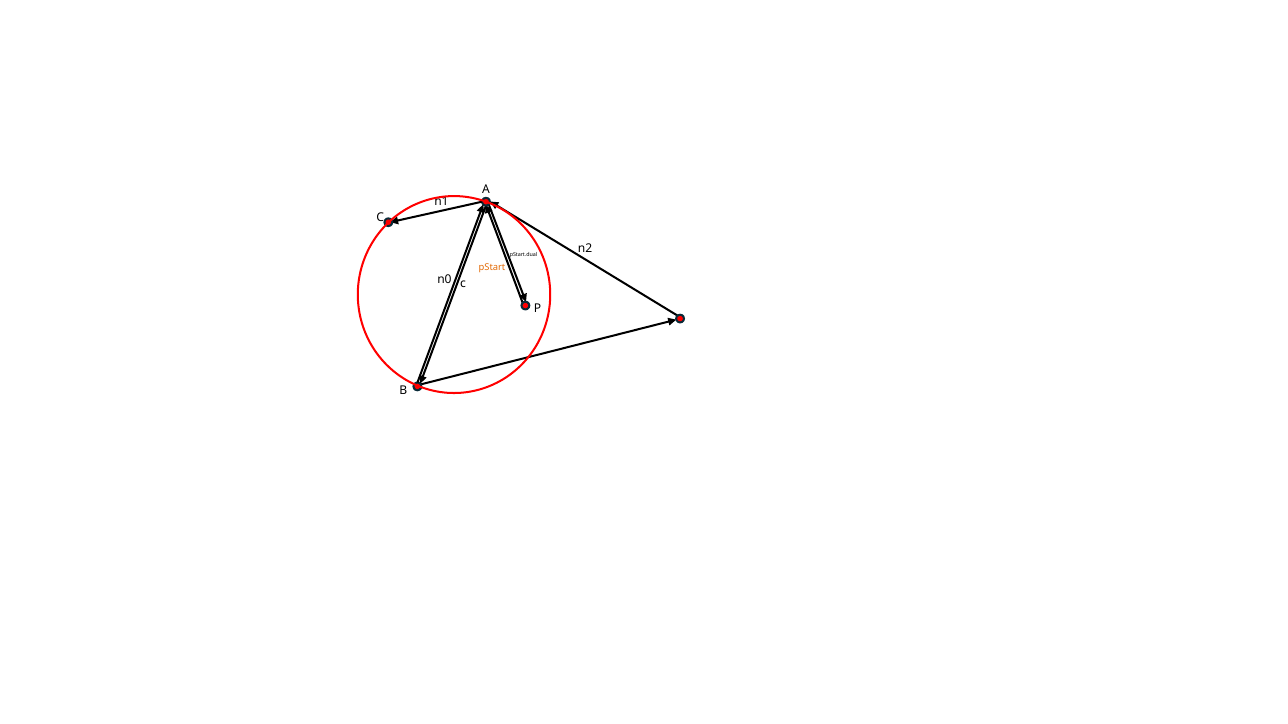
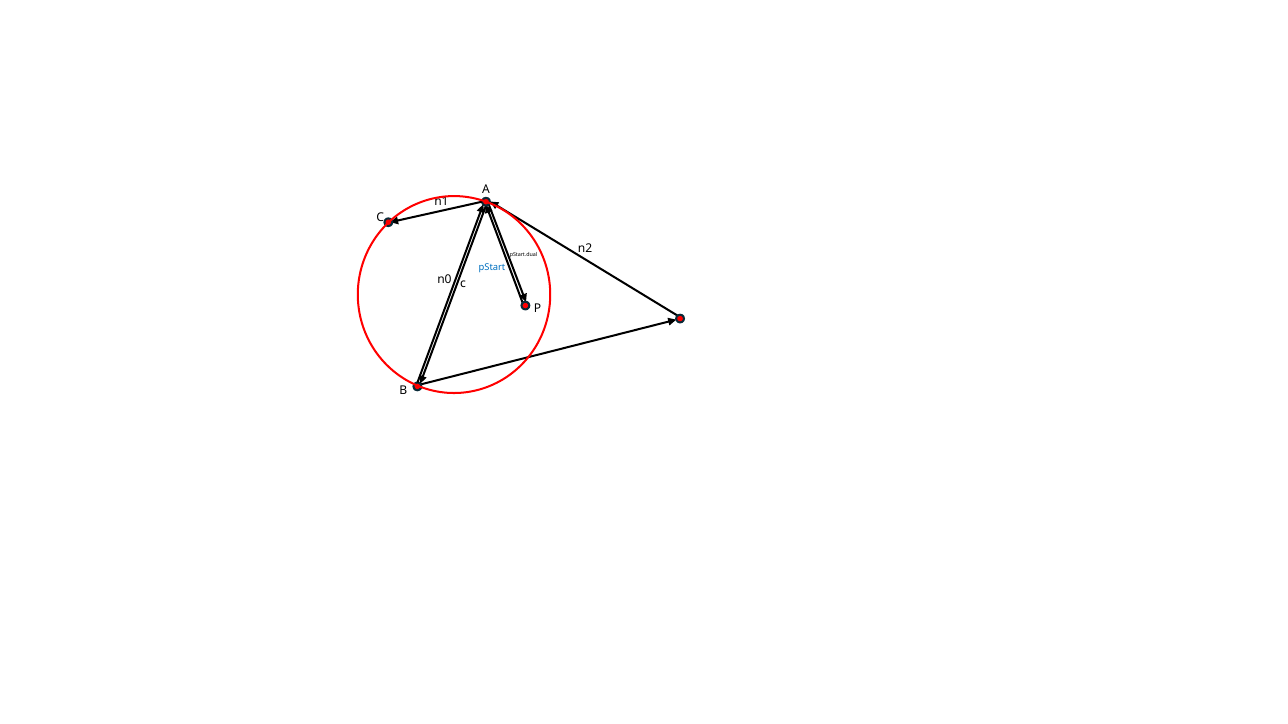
pStart colour: orange -> blue (492, 267)
